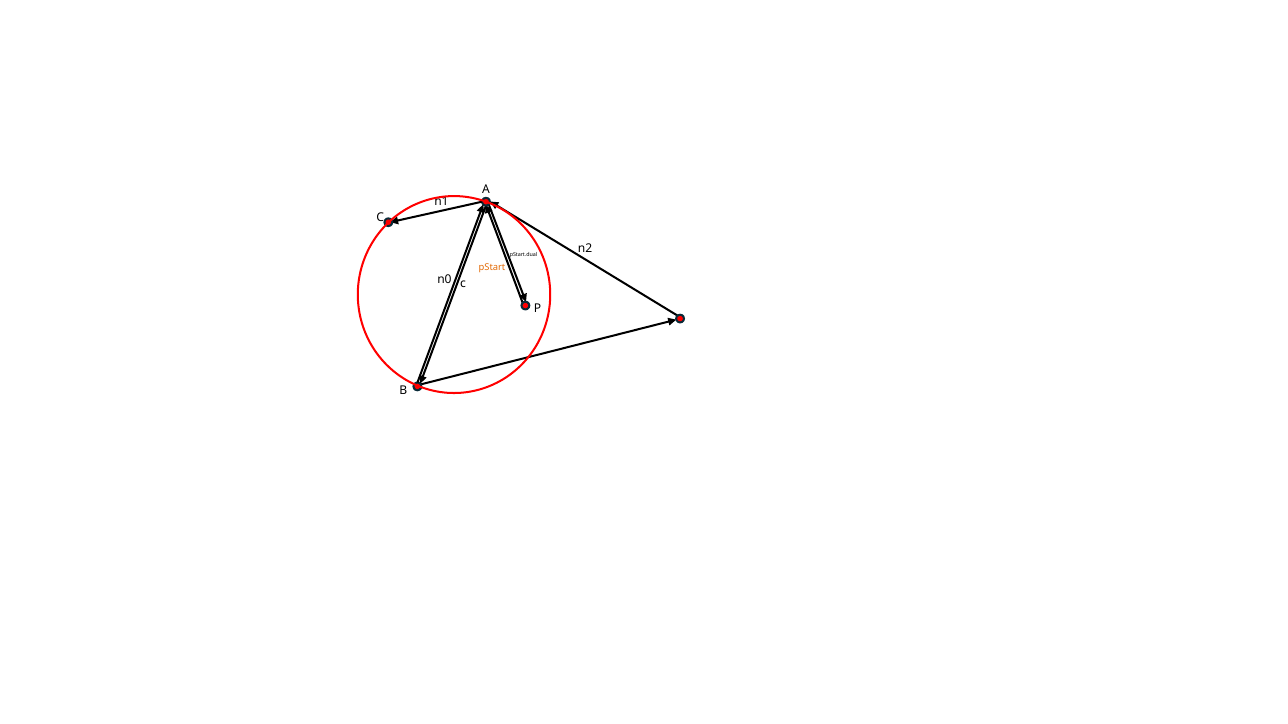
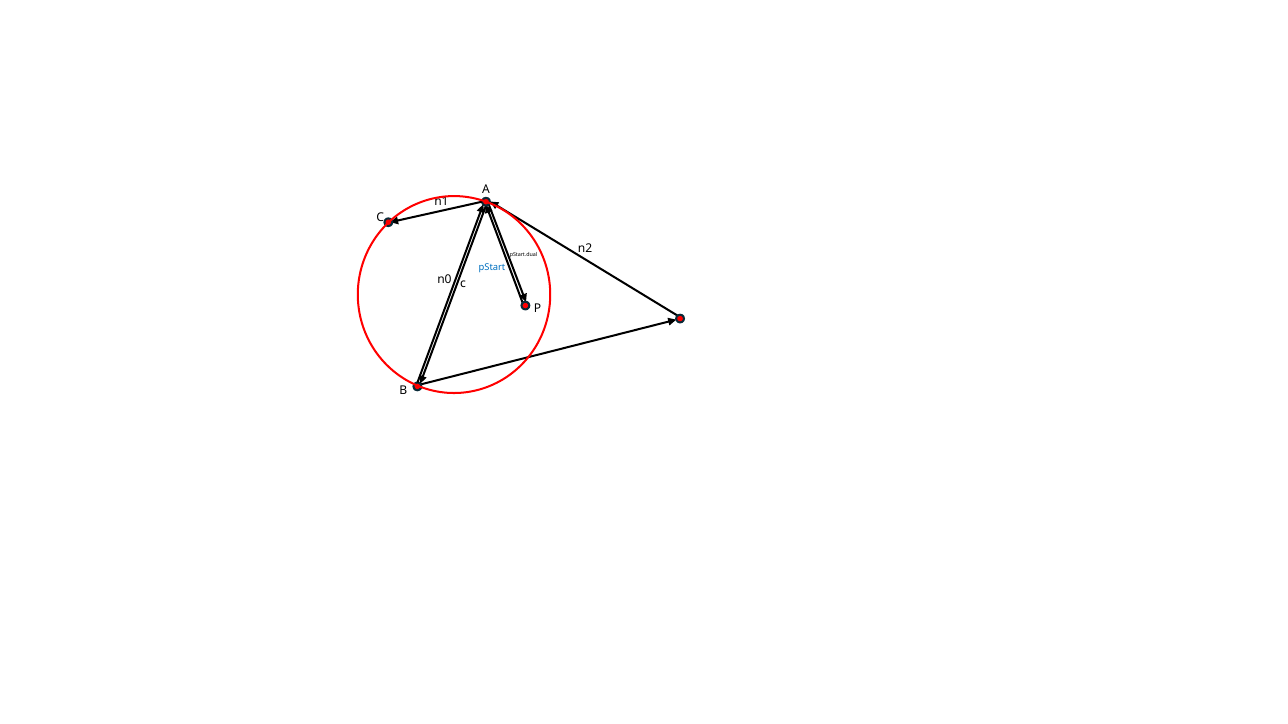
pStart colour: orange -> blue (492, 267)
